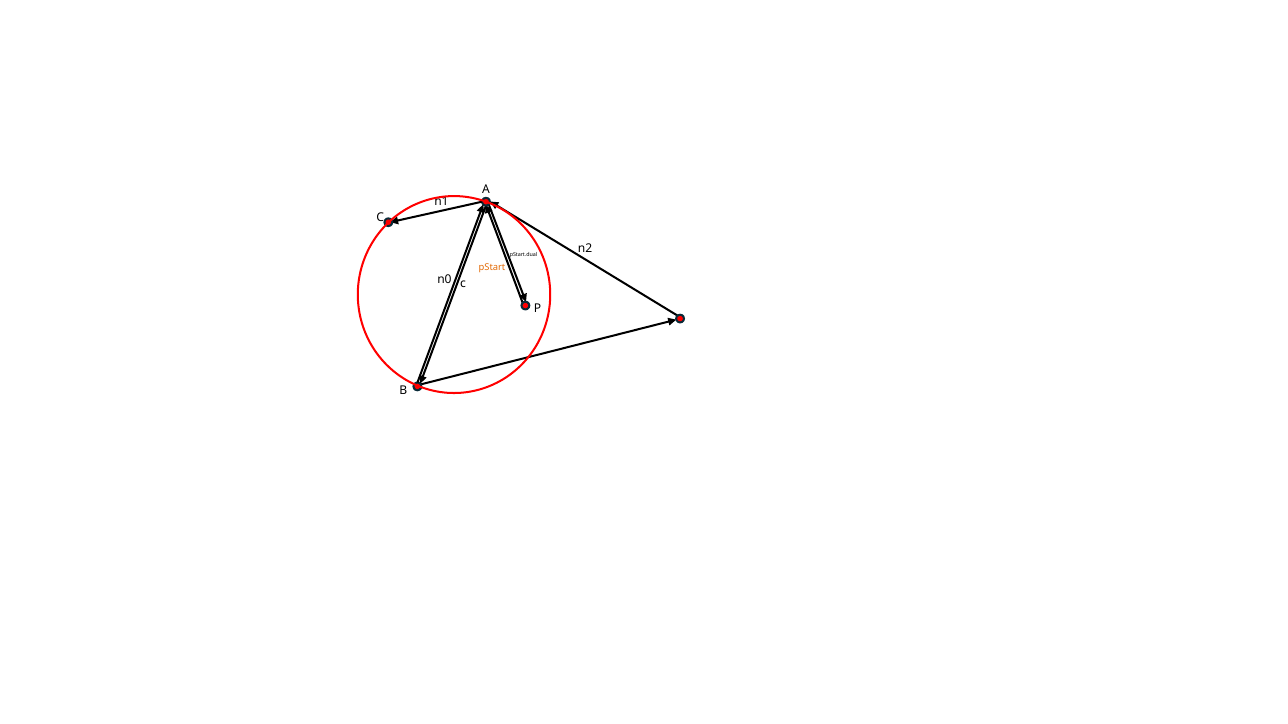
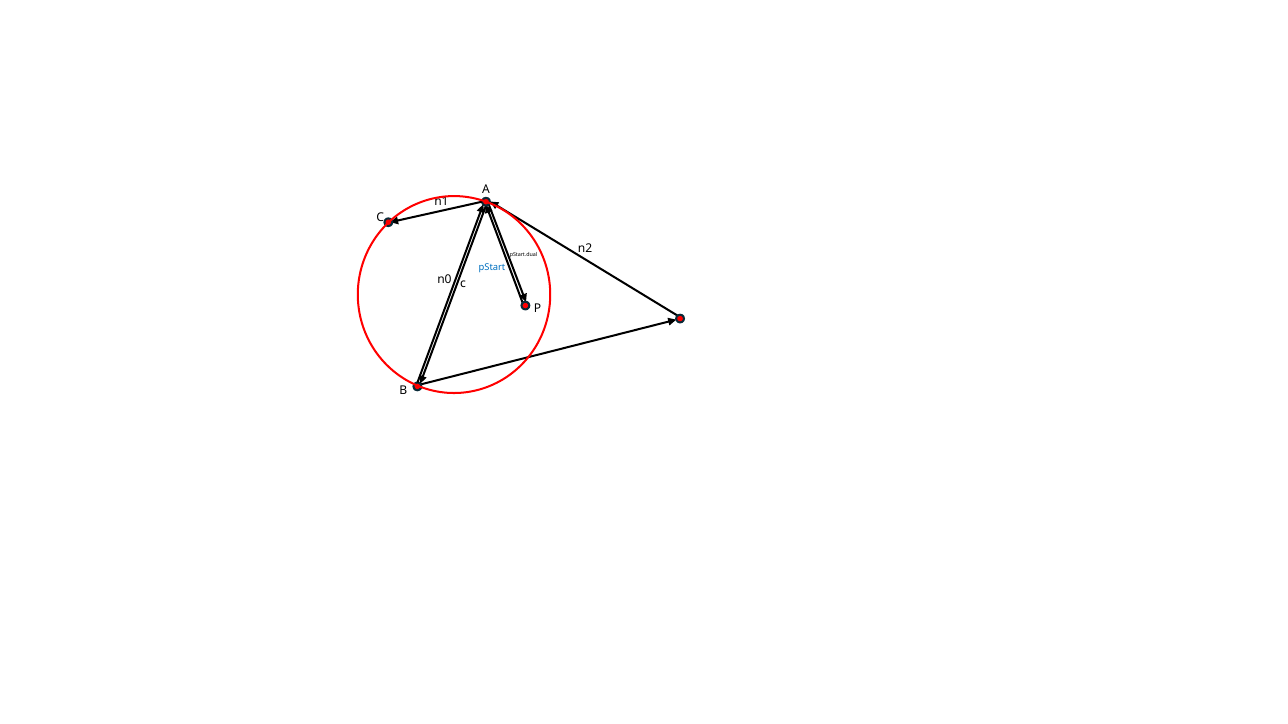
pStart colour: orange -> blue (492, 267)
